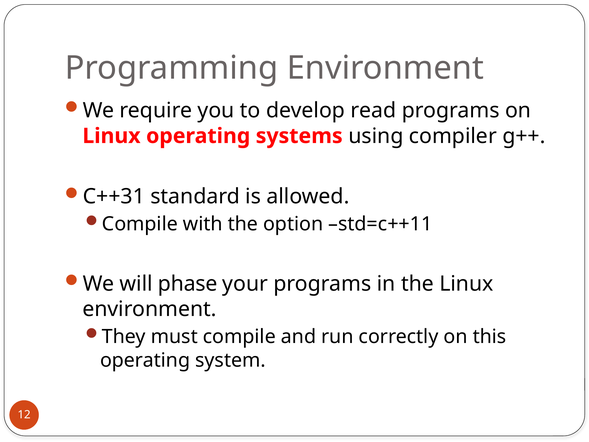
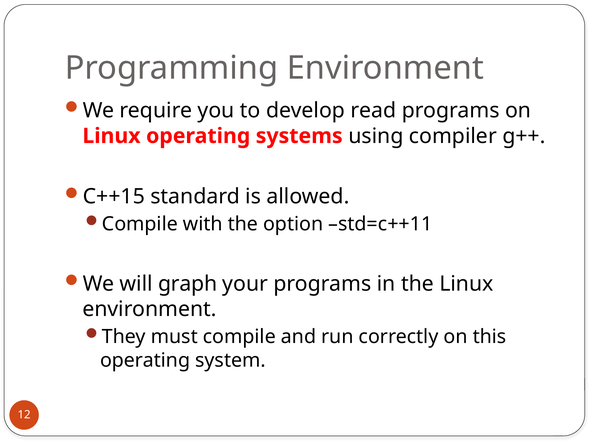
C++31: C++31 -> C++15 (114, 196)
phase: phase -> graph (188, 284)
